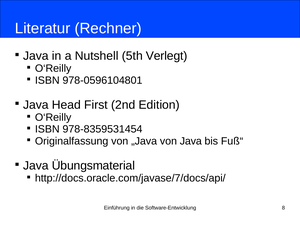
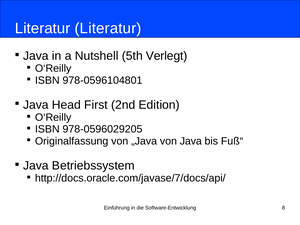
Literatur Rechner: Rechner -> Literatur (108, 28)
978-8359531454: 978-8359531454 -> 978-0596029205 (102, 129)
Übungsmaterial: Übungsmaterial -> Betriebssystem (93, 166)
